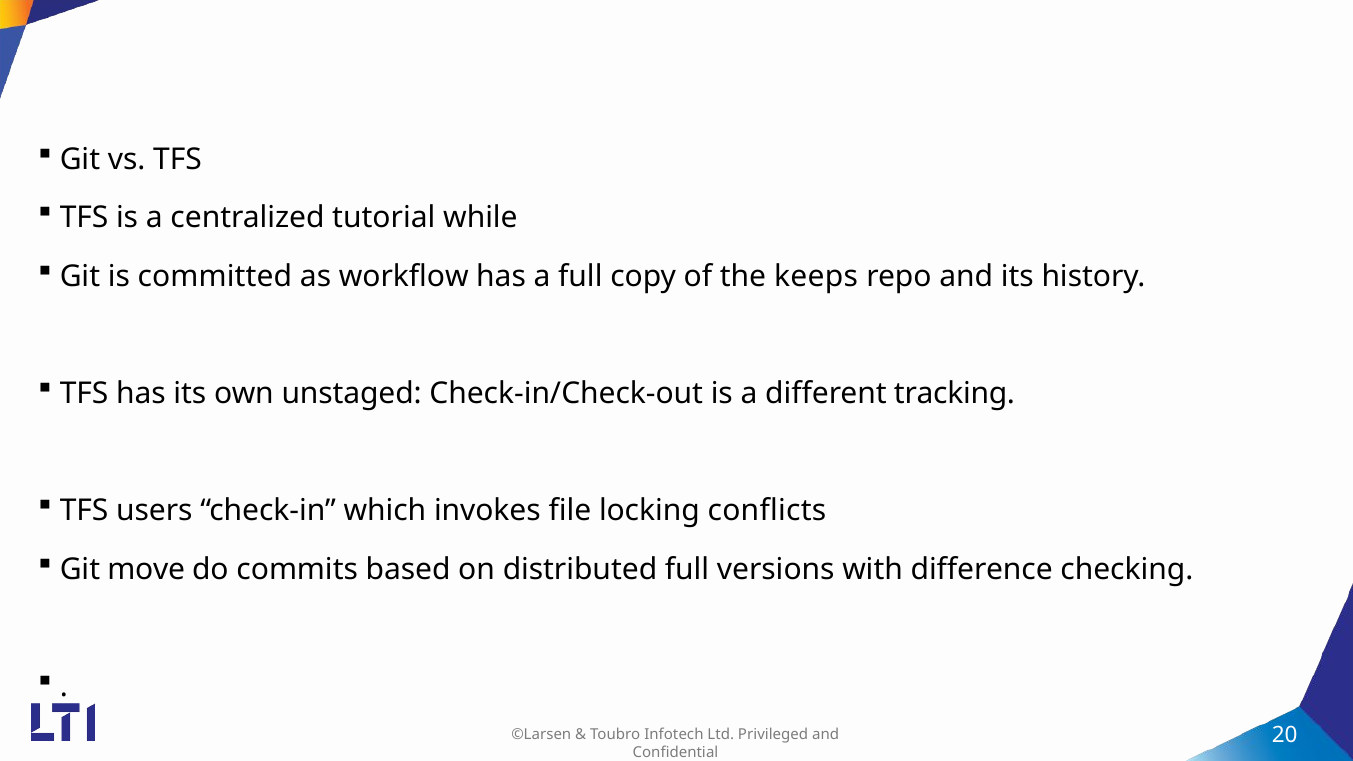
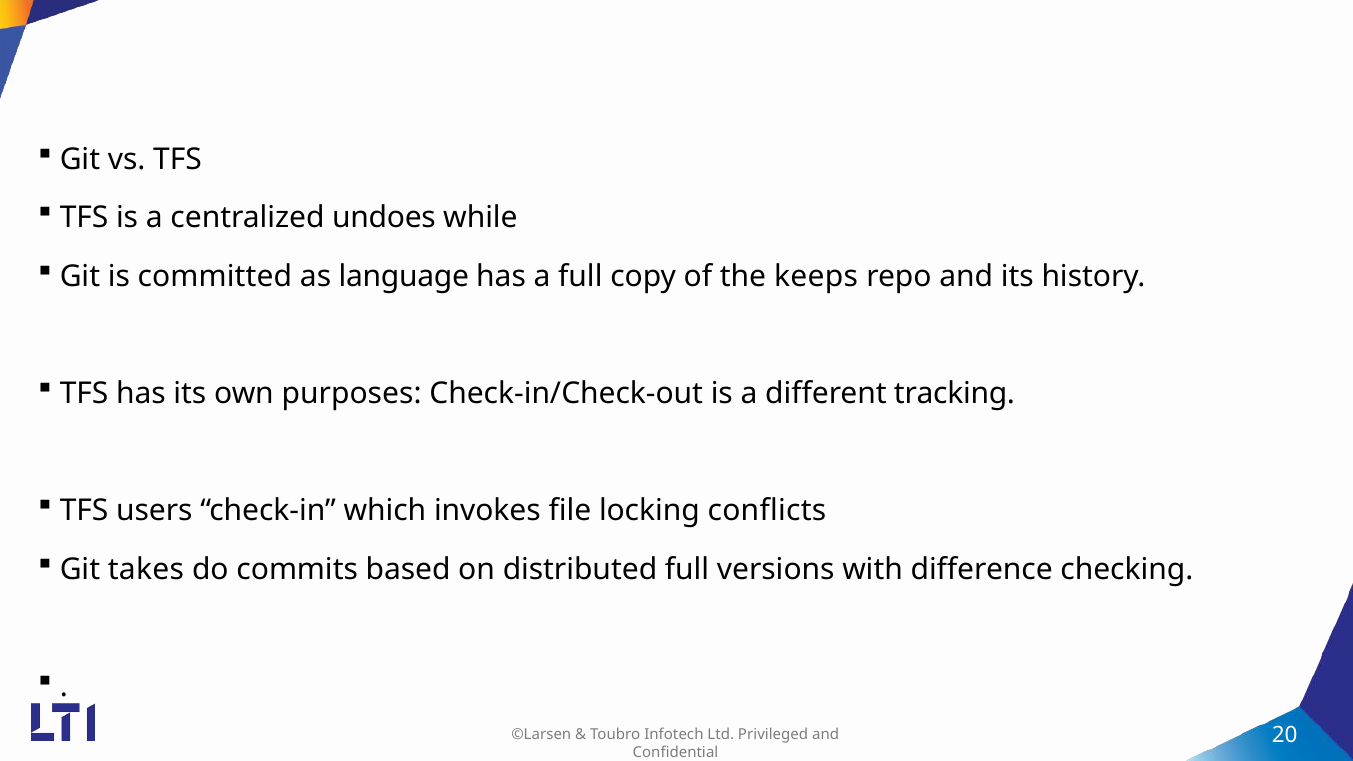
tutorial: tutorial -> undoes (384, 218)
workflow: workflow -> language (404, 276)
unstaged: unstaged -> purposes (352, 394)
move: move -> takes (146, 569)
